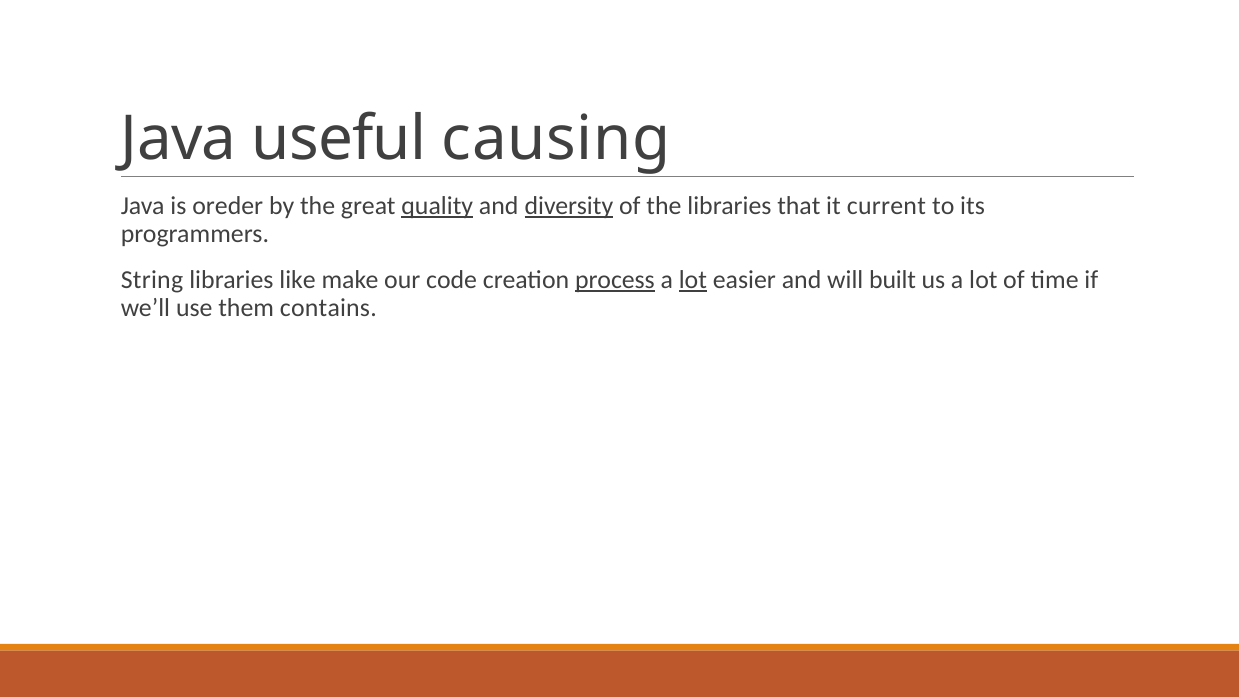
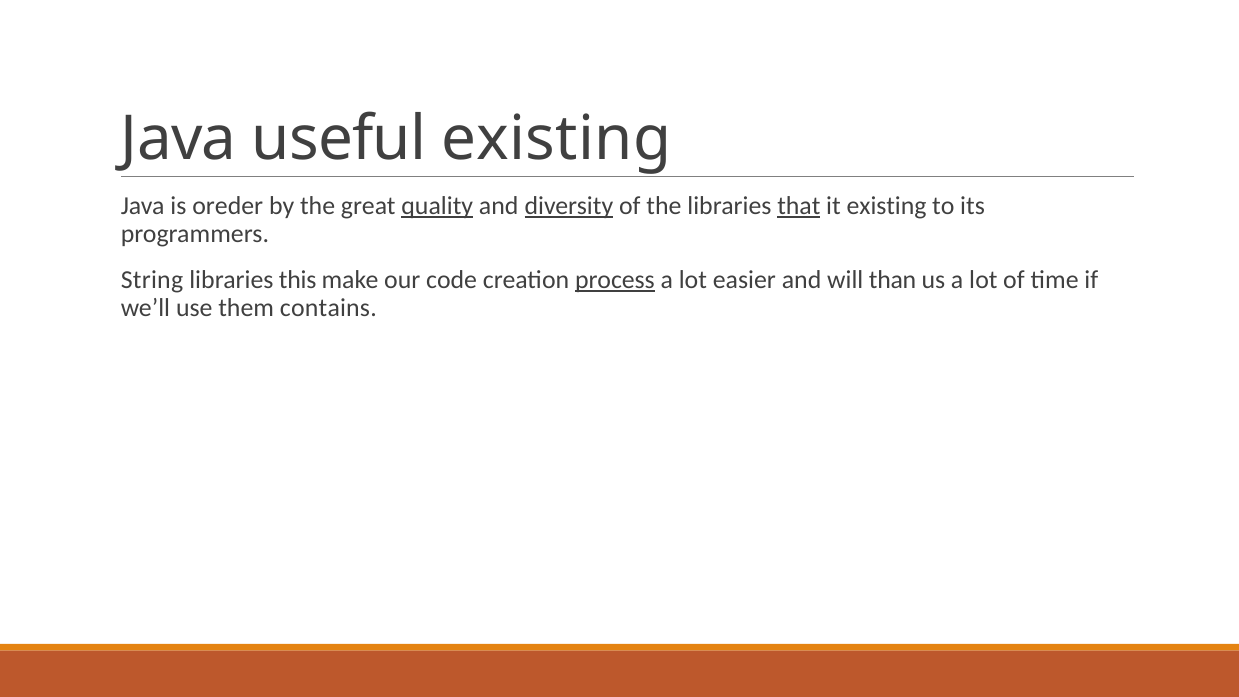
useful causing: causing -> existing (556, 139)
that underline: none -> present (799, 206)
it current: current -> existing (887, 206)
like: like -> this (298, 280)
lot underline: present -> none (693, 280)
built: built -> than (893, 280)
